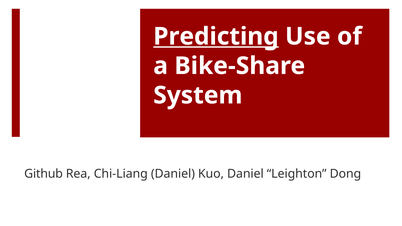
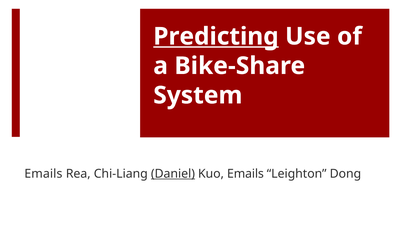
Github: Github -> Emails (43, 174)
Daniel underline: none -> present (173, 174)
Kuo Daniel: Daniel -> Emails (245, 174)
